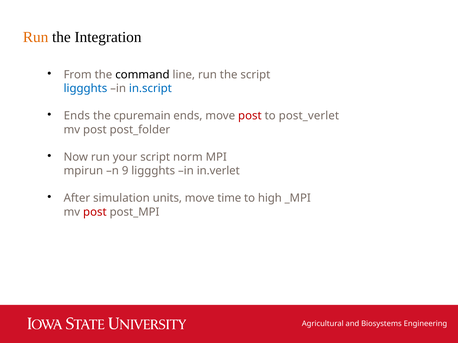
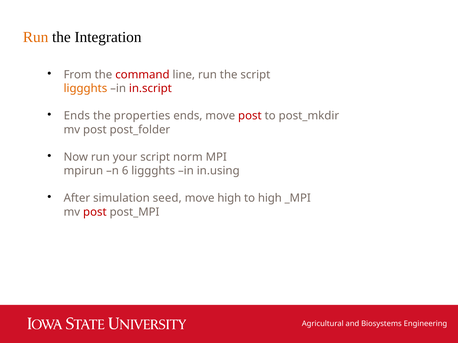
command colour: black -> red (142, 75)
liggghts colour: blue -> orange (85, 89)
in.script colour: blue -> red (150, 89)
cpuremain: cpuremain -> properties (142, 116)
post_verlet: post_verlet -> post_mkdir (309, 116)
9: 9 -> 6 (125, 171)
in.verlet: in.verlet -> in.using (218, 171)
units: units -> seed (167, 198)
move time: time -> high (229, 198)
